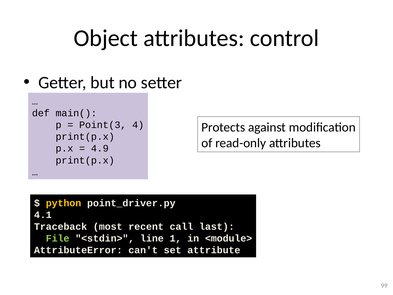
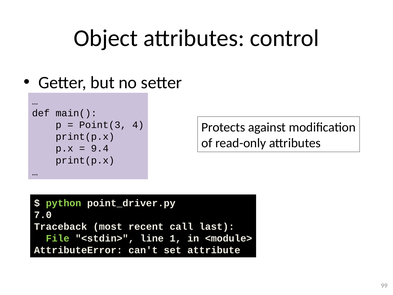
4.9: 4.9 -> 9.4 (100, 148)
python colour: yellow -> light green (64, 203)
4.1: 4.1 -> 7.0 (43, 215)
